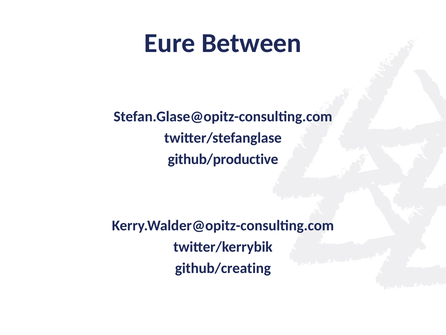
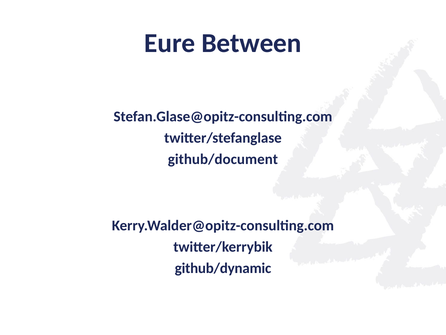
github/productive: github/productive -> github/document (223, 159)
github/creating: github/creating -> github/dynamic (223, 268)
